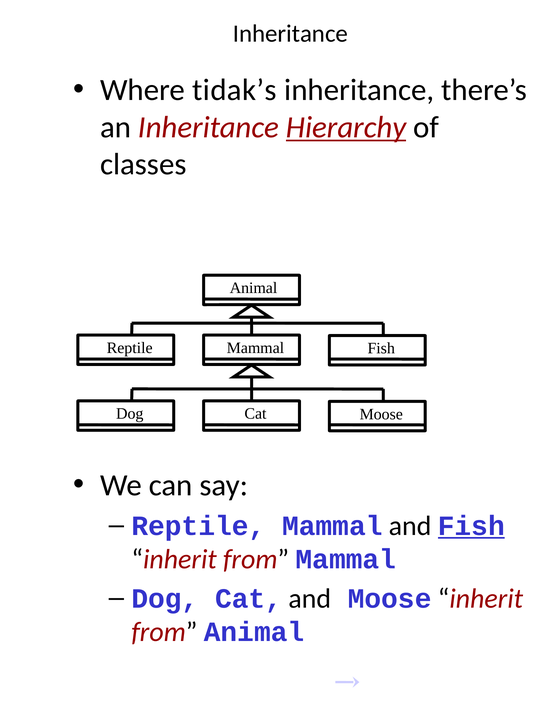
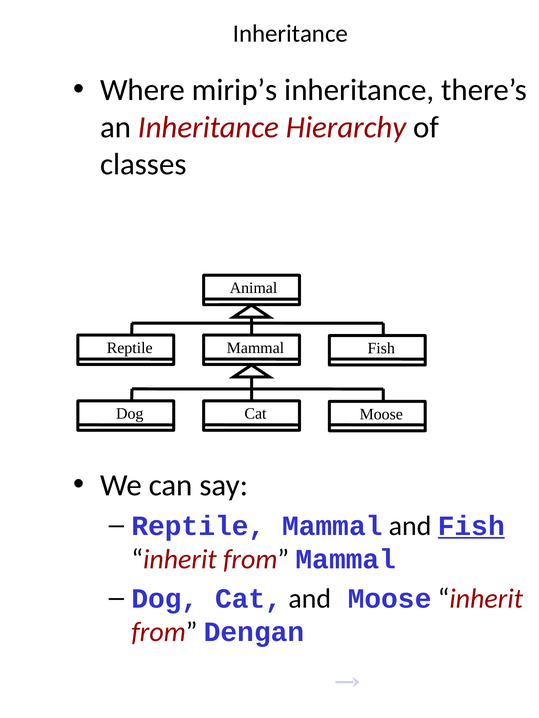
tidak’s: tidak’s -> mirip’s (235, 90)
Hierarchy underline: present -> none (346, 127)
from Animal: Animal -> Dengan (254, 633)
